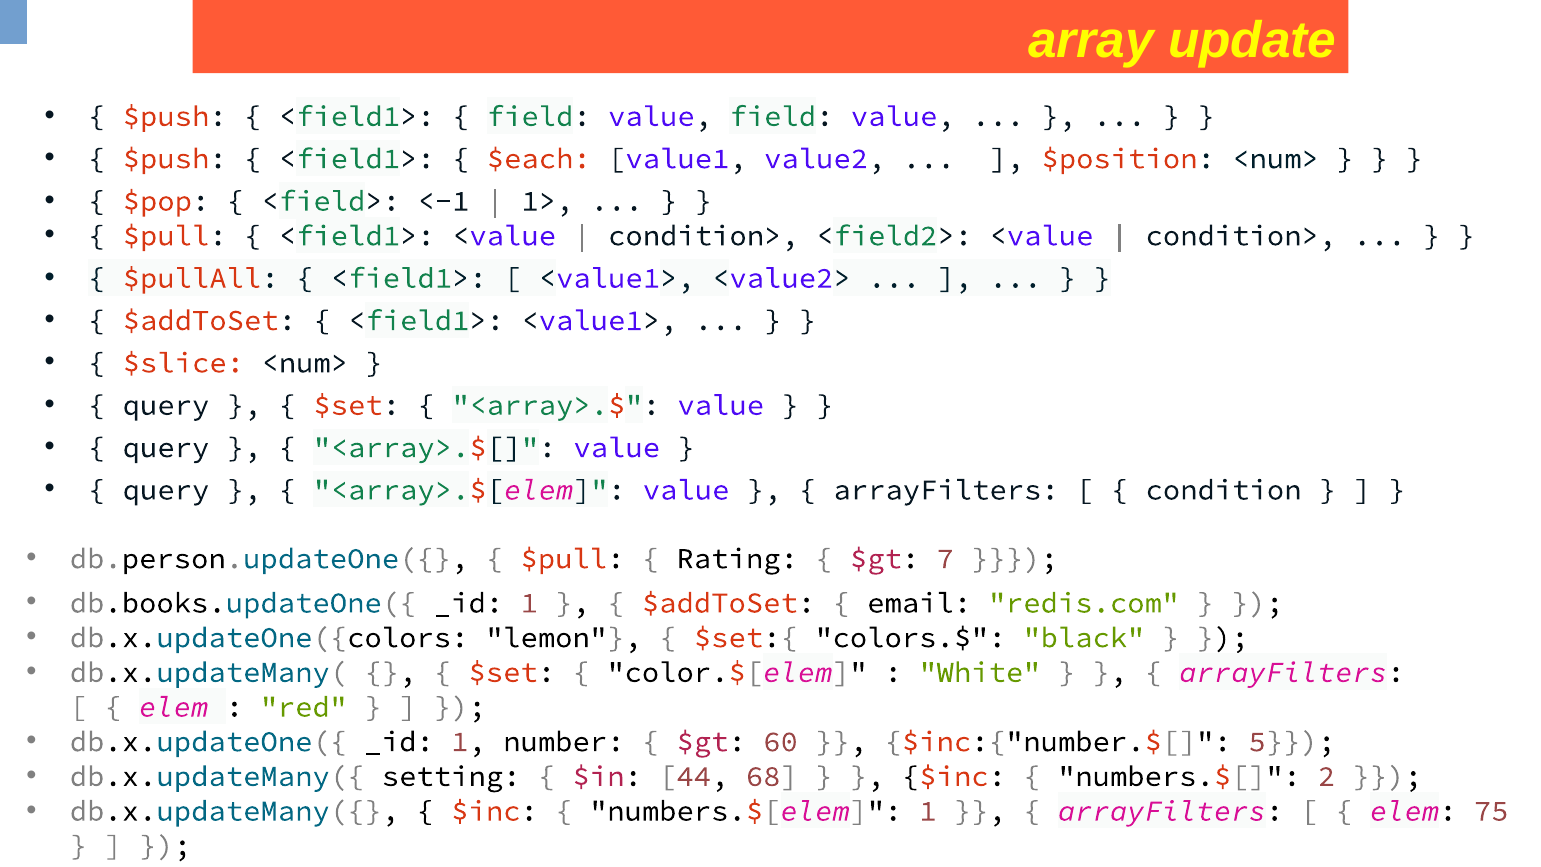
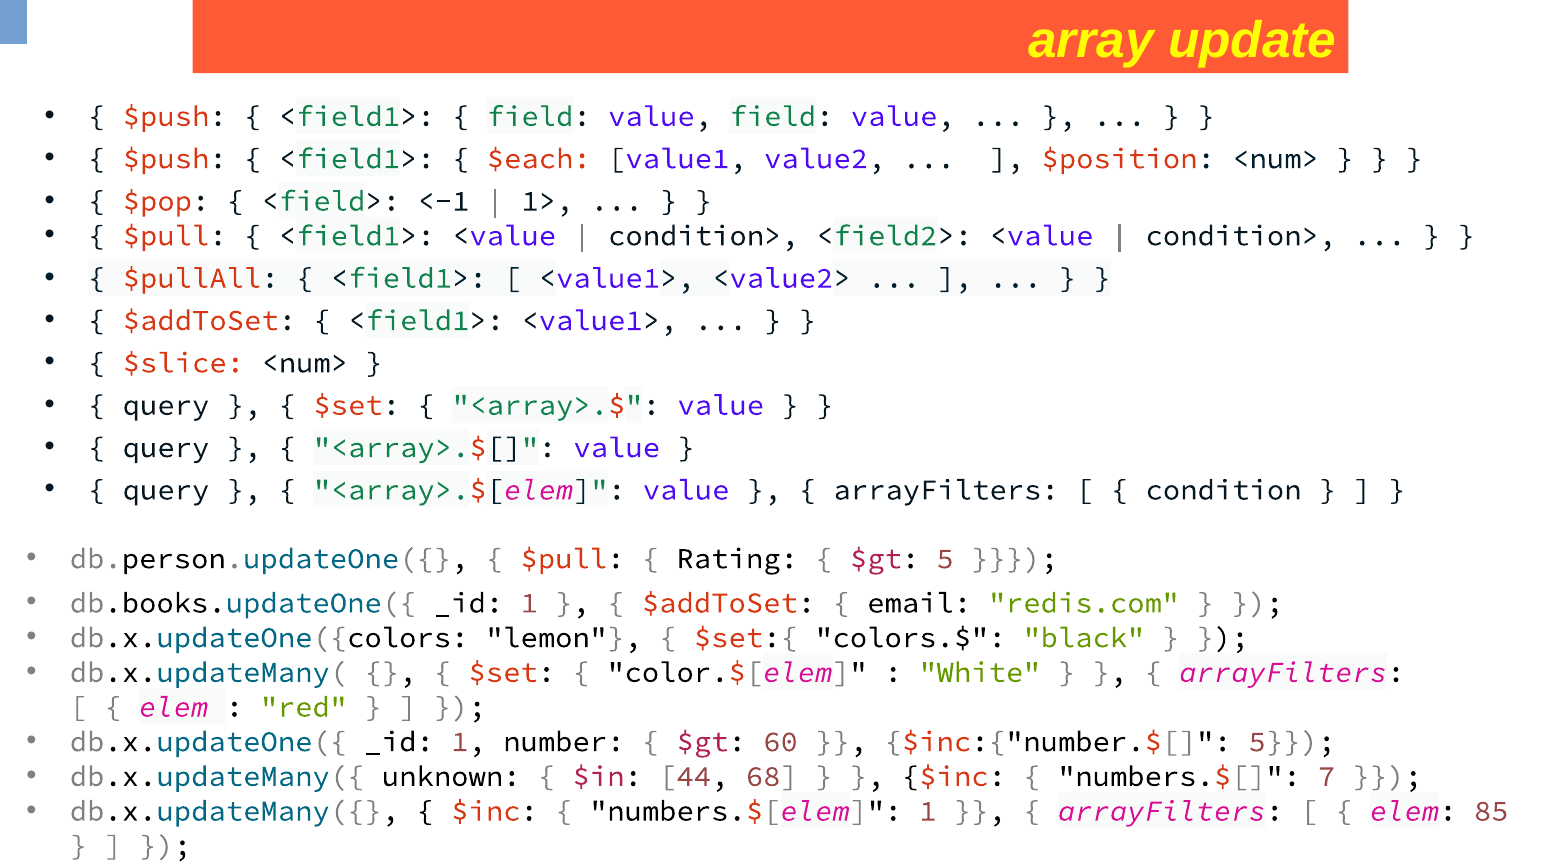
$gt 7: 7 -> 5 (945, 559)
setting: setting -> unknown (451, 776)
2: 2 -> 7 (1327, 776)
75: 75 -> 85 (1491, 811)
